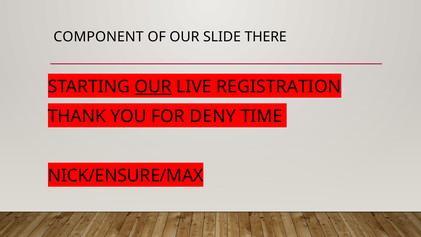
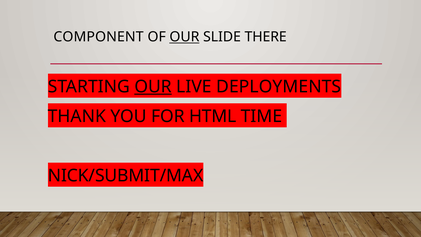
OUR underline: none -> present (184, 37)
REGISTRATION: REGISTRATION -> DEPLOYMENTS (279, 87)
DENY: DENY -> HTML (213, 116)
NICK/ENSURE/MAX: NICK/ENSURE/MAX -> NICK/SUBMIT/MAX (126, 176)
